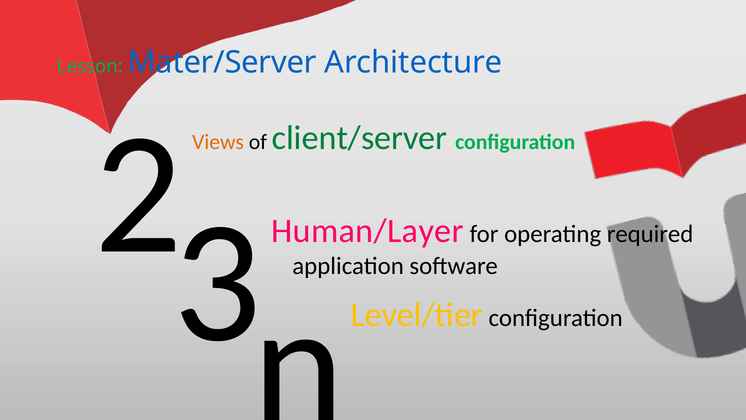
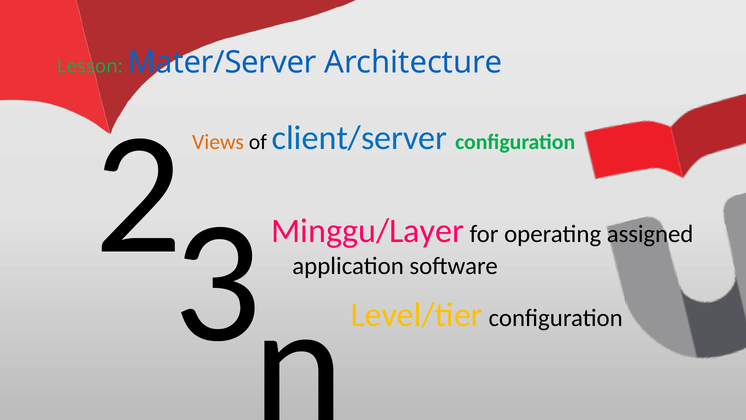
Human/Layer: Human/Layer -> Minggu/Layer (368, 231)
required: required -> assigned (650, 234)
client/server colour: green -> blue (360, 138)
